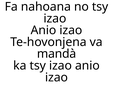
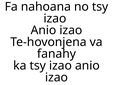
mandà: mandà -> fanahy (56, 54)
